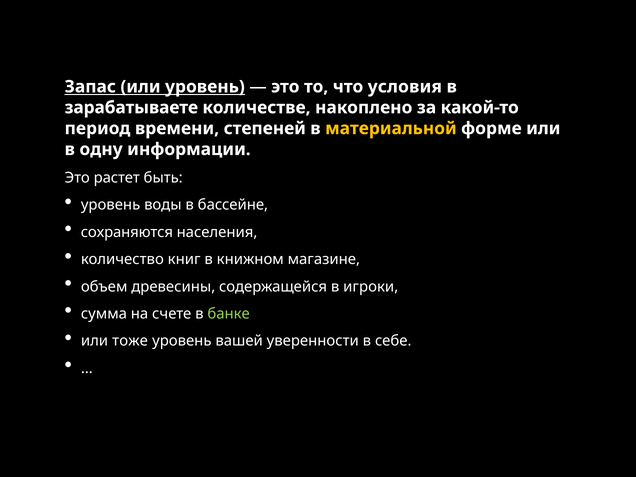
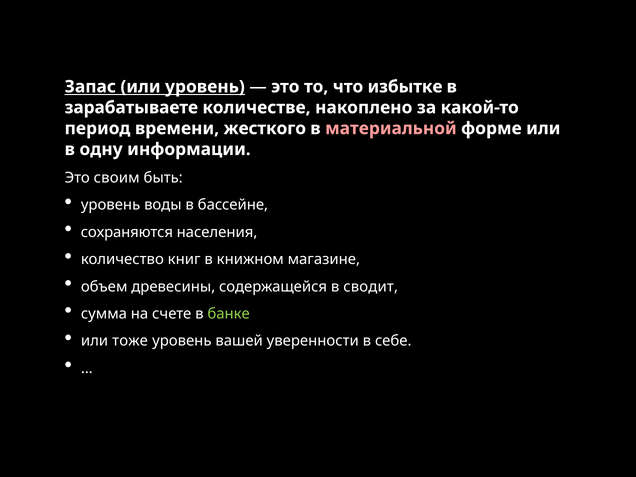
условия: условия -> избытке (405, 87)
степеней: степеней -> жесткого (265, 128)
материальной colour: yellow -> pink (391, 128)
растет: растет -> своим (117, 178)
игроки: игроки -> сводит (371, 287)
